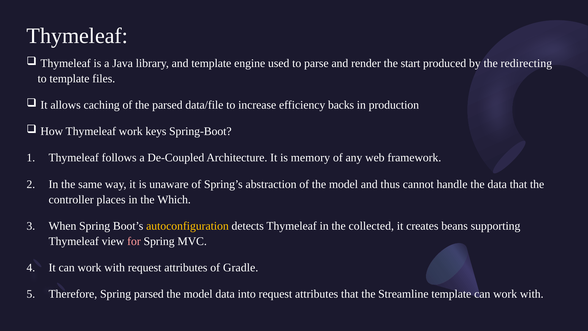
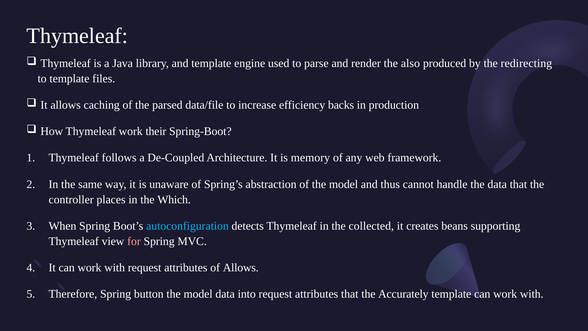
start: start -> also (410, 63)
keys: keys -> their (156, 131)
autoconfiguration colour: yellow -> light blue (187, 226)
of Gradle: Gradle -> Allows (241, 267)
Spring parsed: parsed -> button (149, 294)
Streamline: Streamline -> Accurately (403, 294)
